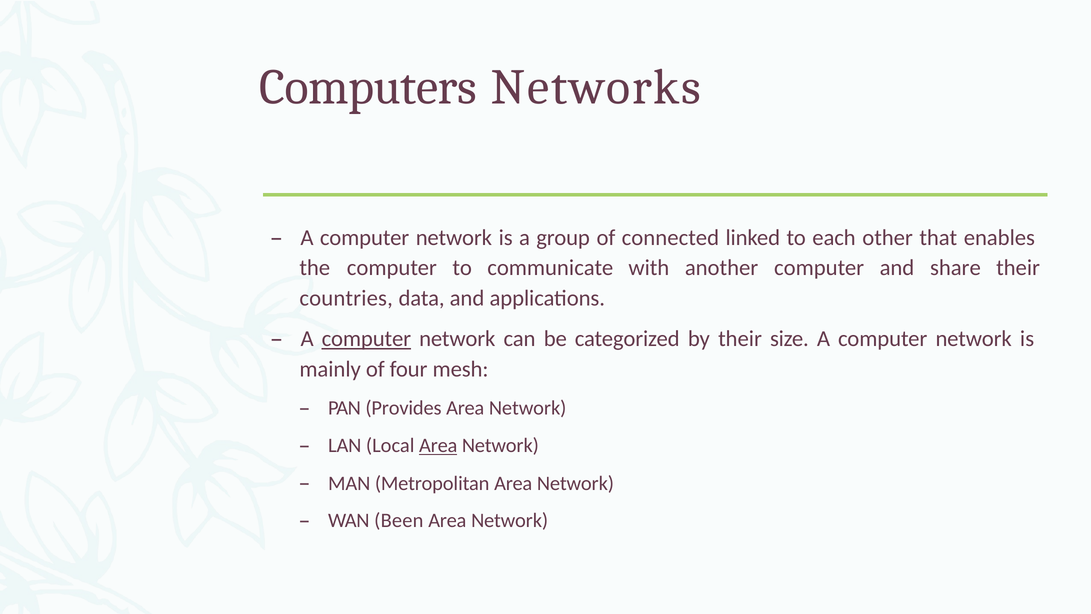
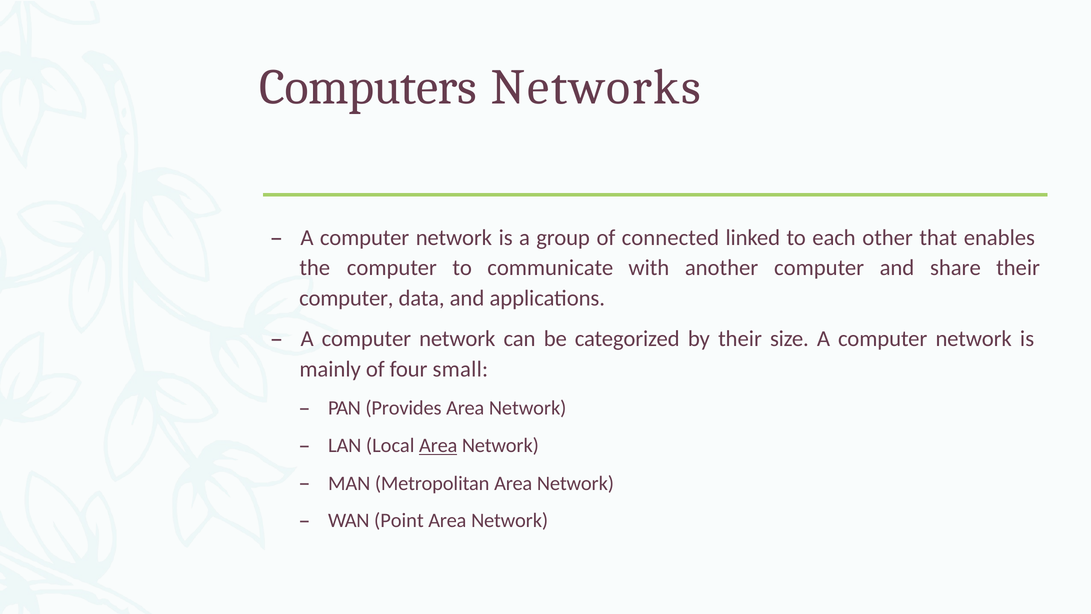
countries: countries -> computer (346, 298)
computer underline: present -> none (366, 339)
mesh: mesh -> small (460, 369)
Been: Been -> Point (399, 520)
